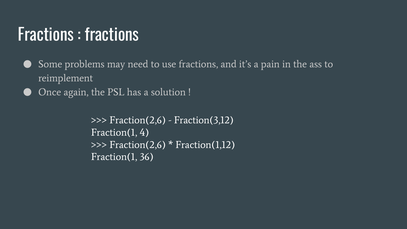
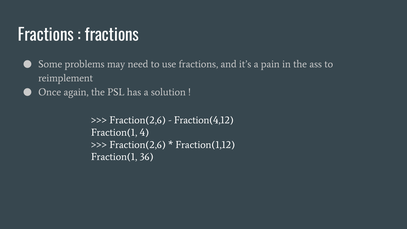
Fraction(3,12: Fraction(3,12 -> Fraction(4,12 (204, 120)
